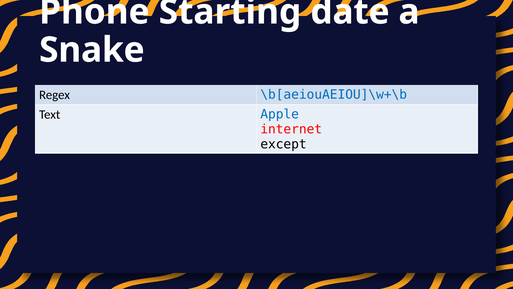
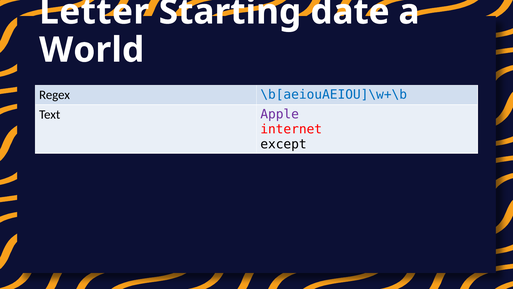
Phone: Phone -> Letter (94, 12)
Snake: Snake -> World (92, 50)
Apple colour: blue -> purple (280, 114)
